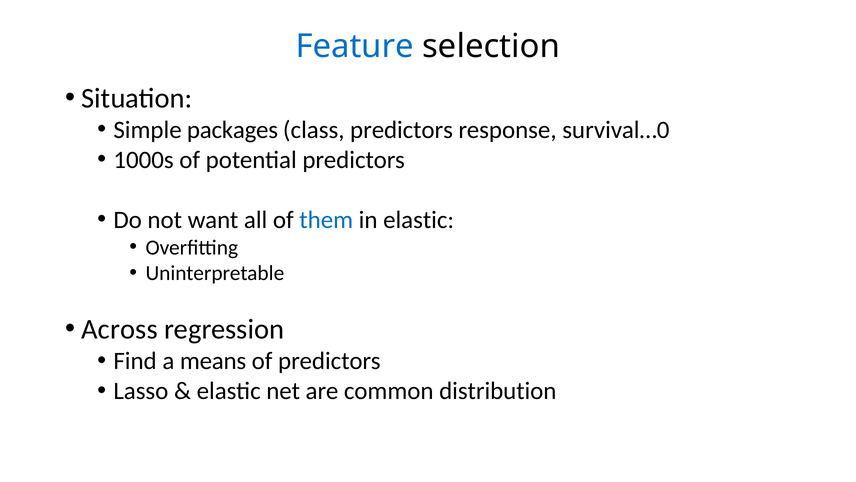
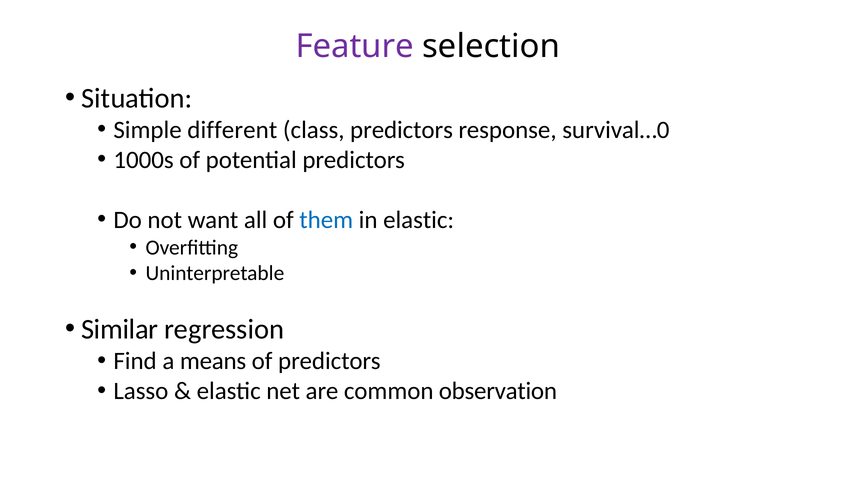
Feature colour: blue -> purple (355, 46)
packages: packages -> different (232, 130)
Across: Across -> Similar (120, 329)
distribution: distribution -> observation (498, 391)
